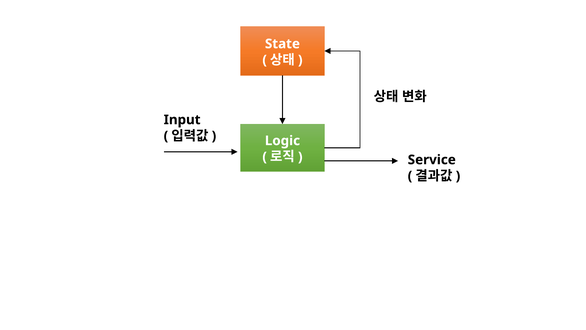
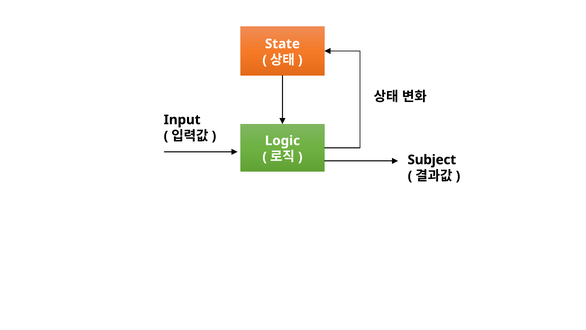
Service: Service -> Subject (432, 160)
